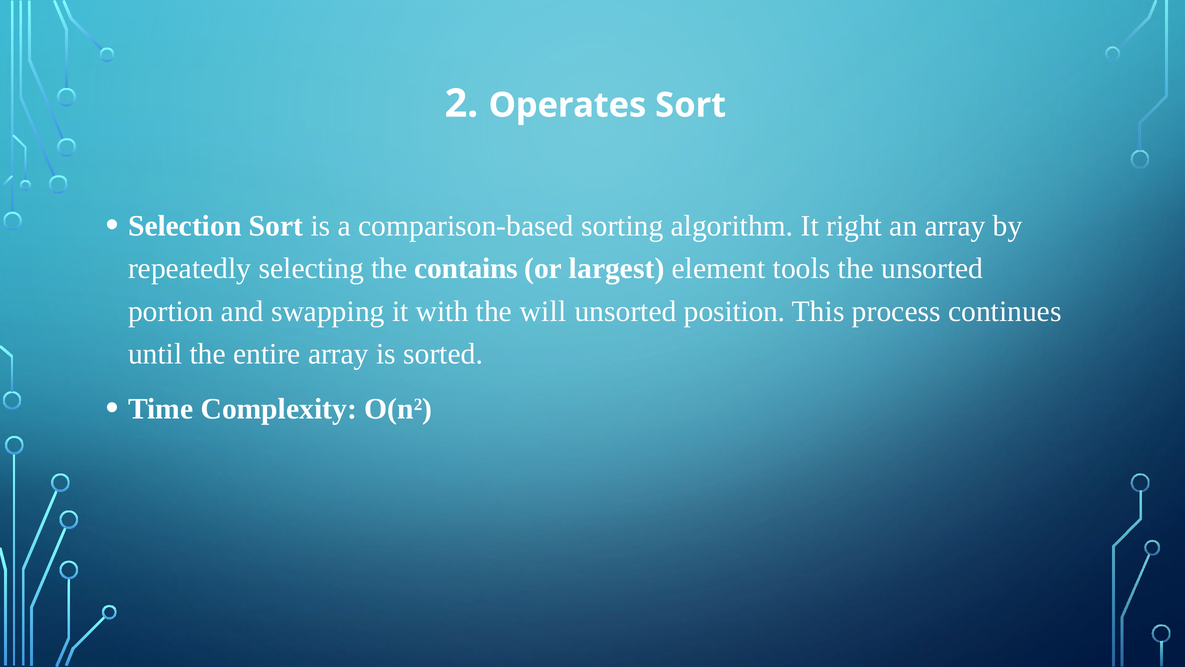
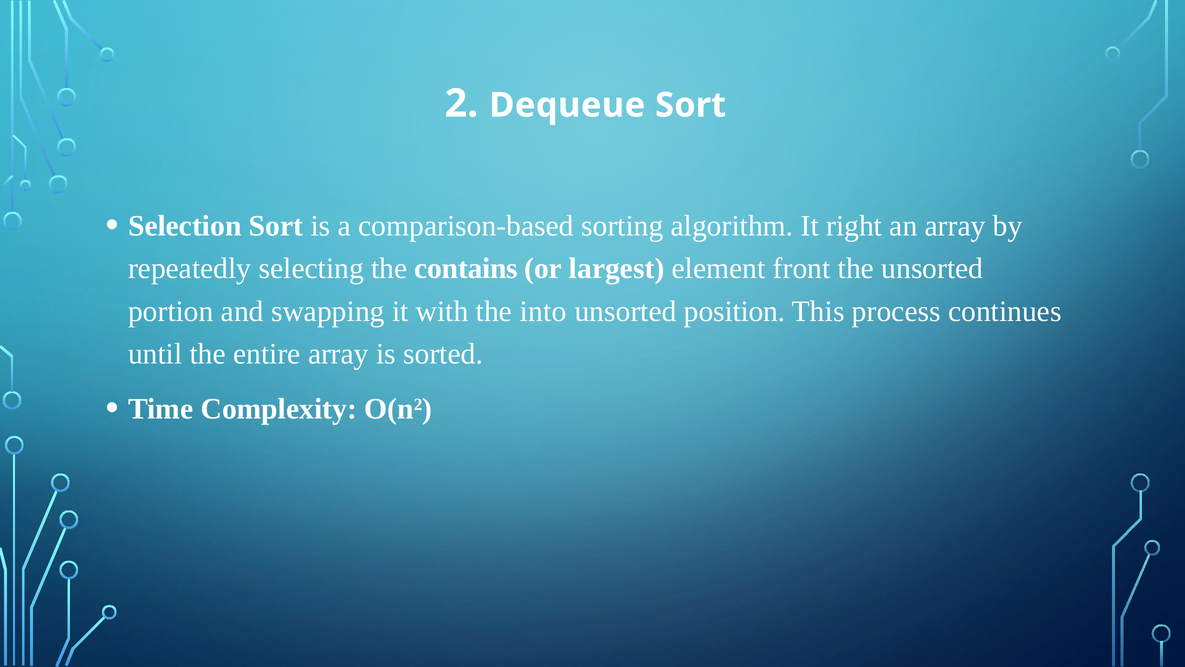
Operates: Operates -> Dequeue (567, 105)
tools: tools -> front (802, 268)
will: will -> into (543, 311)
